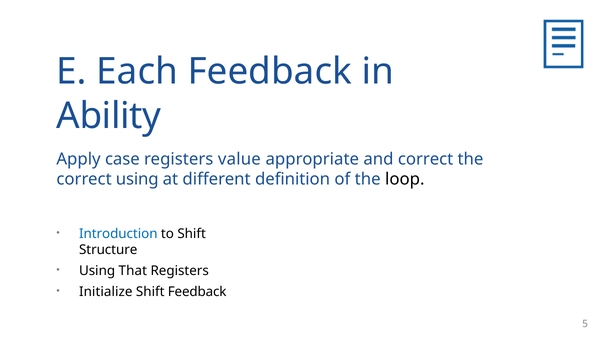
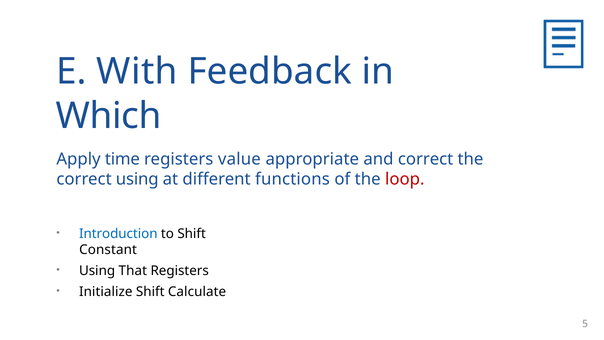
Each: Each -> With (137, 72)
Ability: Ability -> Which (109, 116)
case: case -> time (122, 159)
definition: definition -> functions (292, 179)
loop colour: black -> red (405, 179)
Structure: Structure -> Constant (108, 250)
Shift Feedback: Feedback -> Calculate (197, 291)
